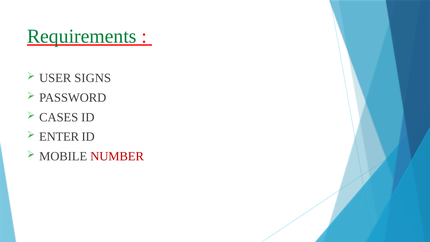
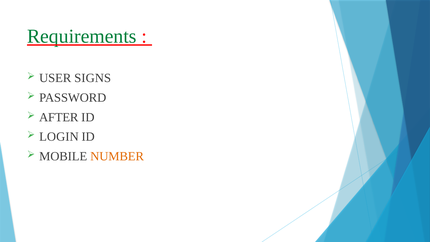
CASES: CASES -> AFTER (59, 117)
ENTER: ENTER -> LOGIN (59, 137)
NUMBER colour: red -> orange (117, 156)
